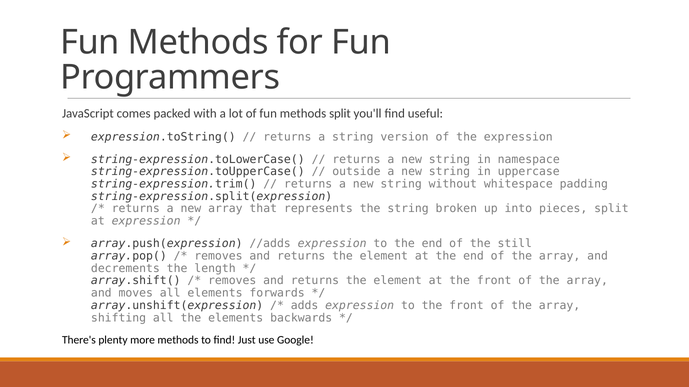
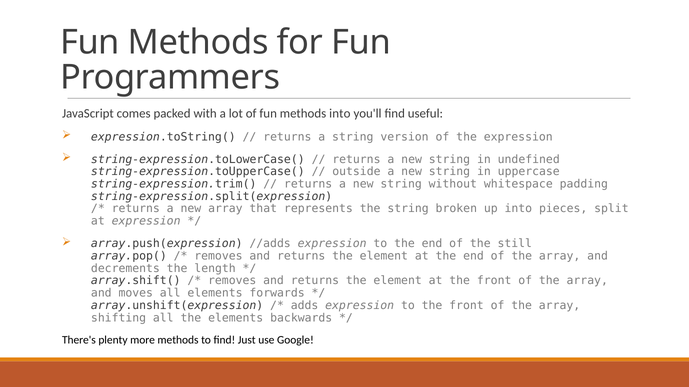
methods split: split -> into (340, 114)
namespace: namespace -> undefined (529, 159)
